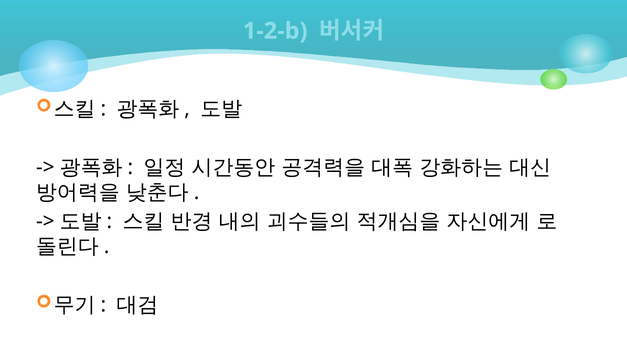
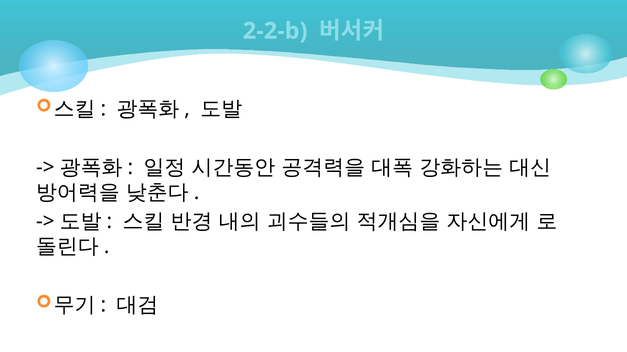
1-2-b: 1-2-b -> 2-2-b (275, 31)
